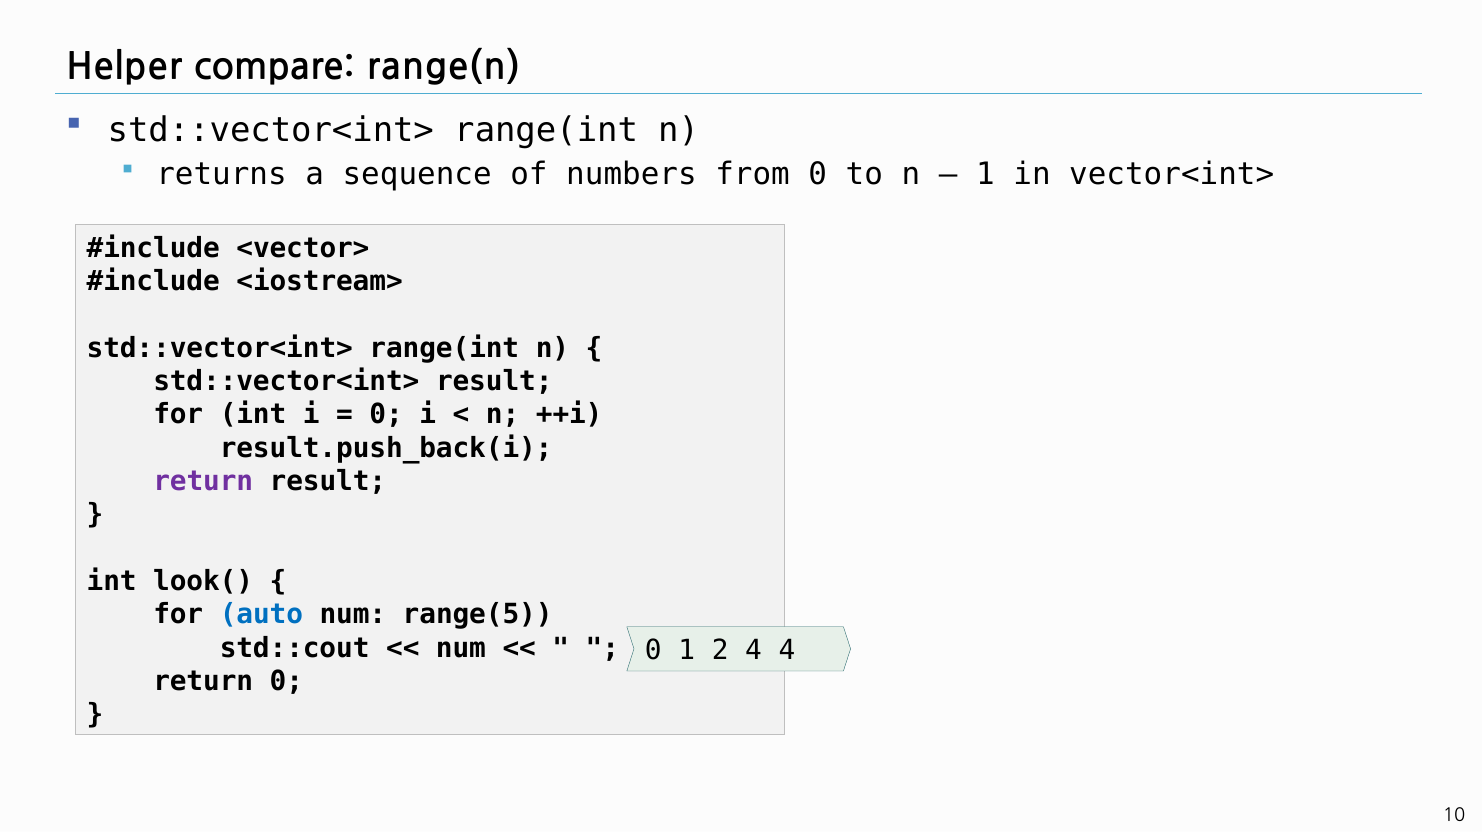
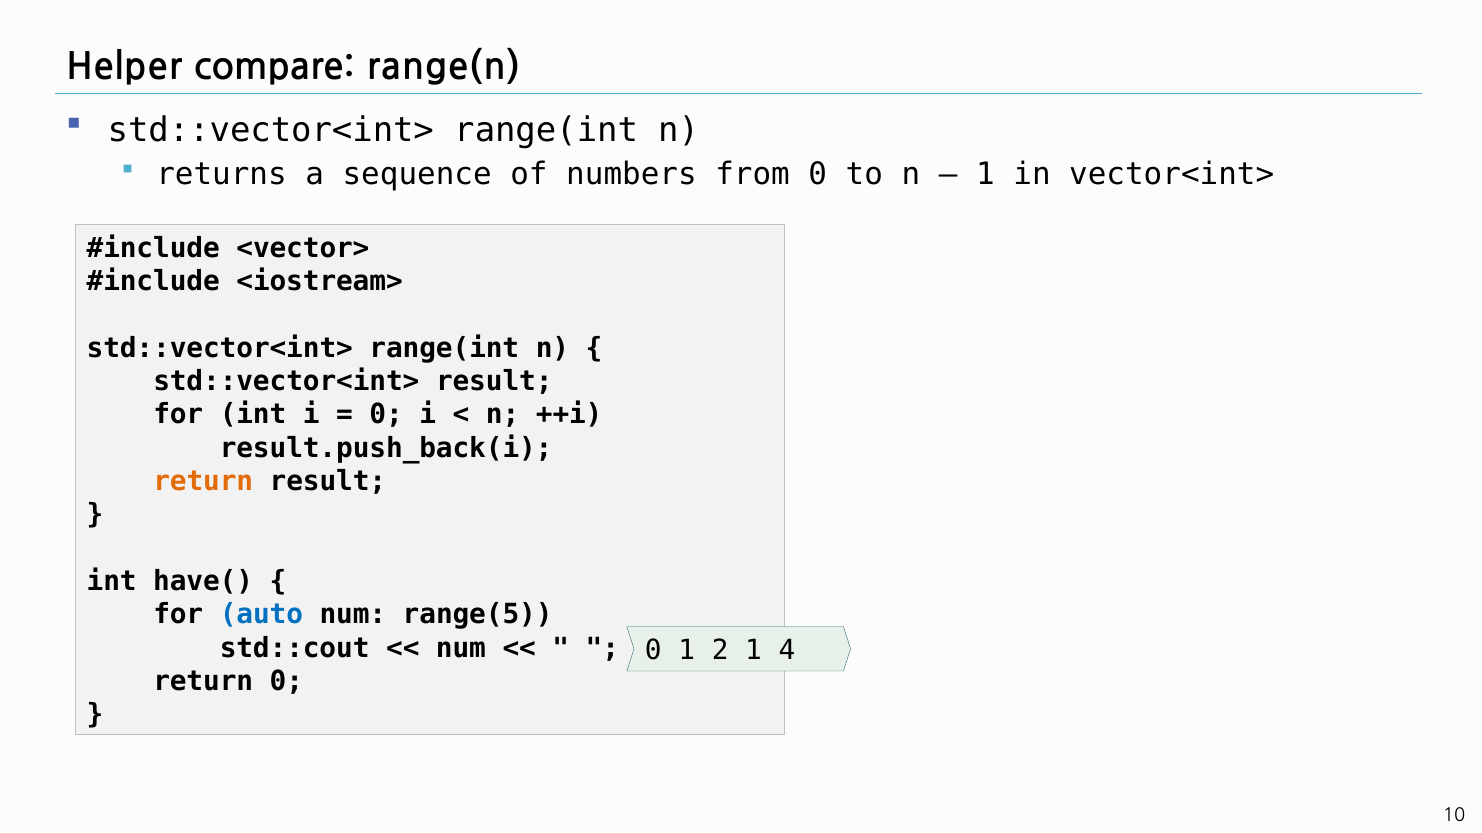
return colour: purple -> orange (203, 482)
look(: look( -> have( (203, 582)
2 4: 4 -> 1 (753, 651)
